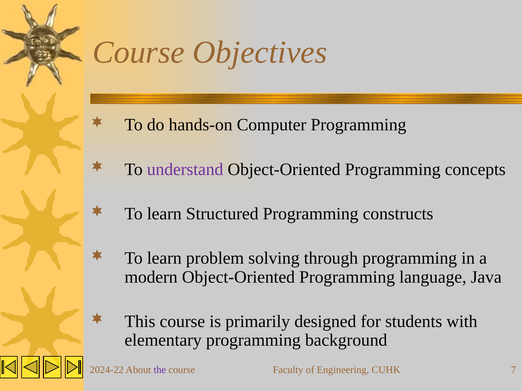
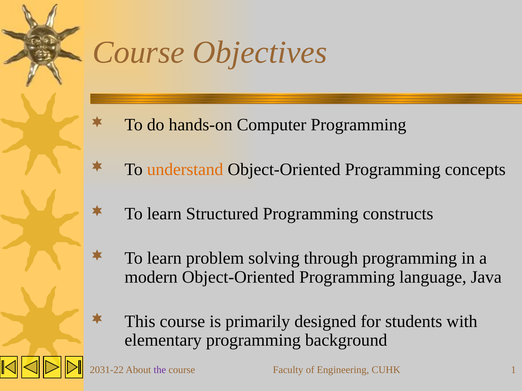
understand colour: purple -> orange (185, 170)
2024-22: 2024-22 -> 2031-22 (107, 370)
7: 7 -> 1 (513, 370)
